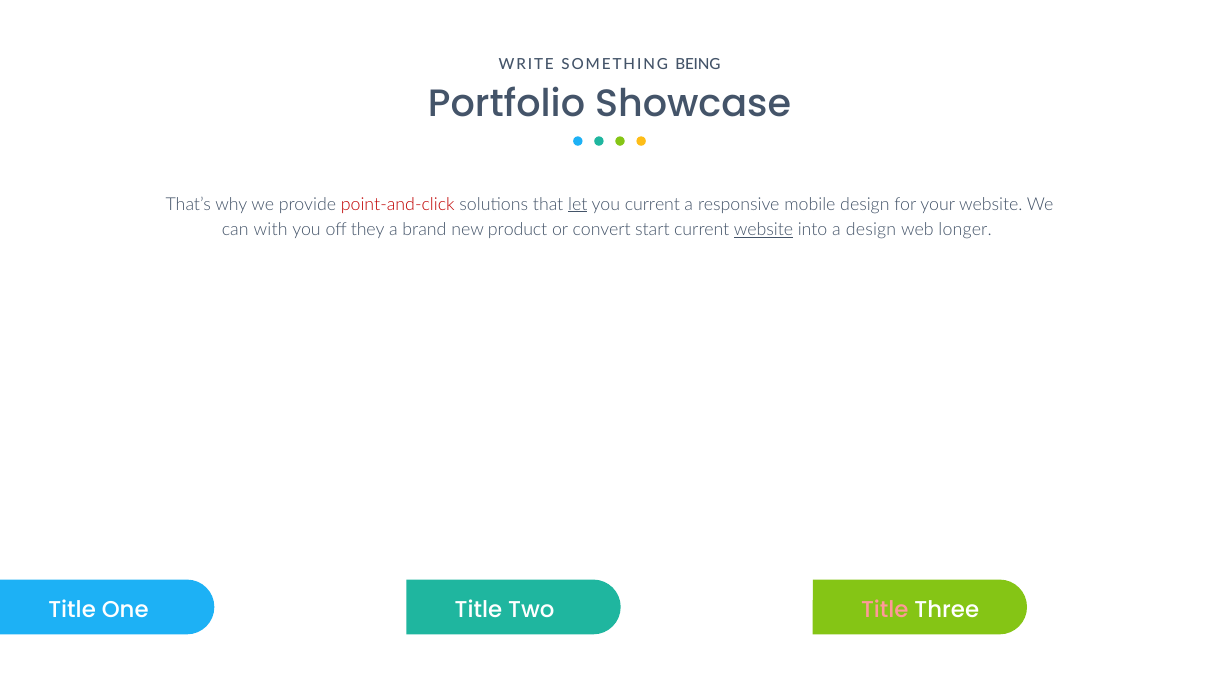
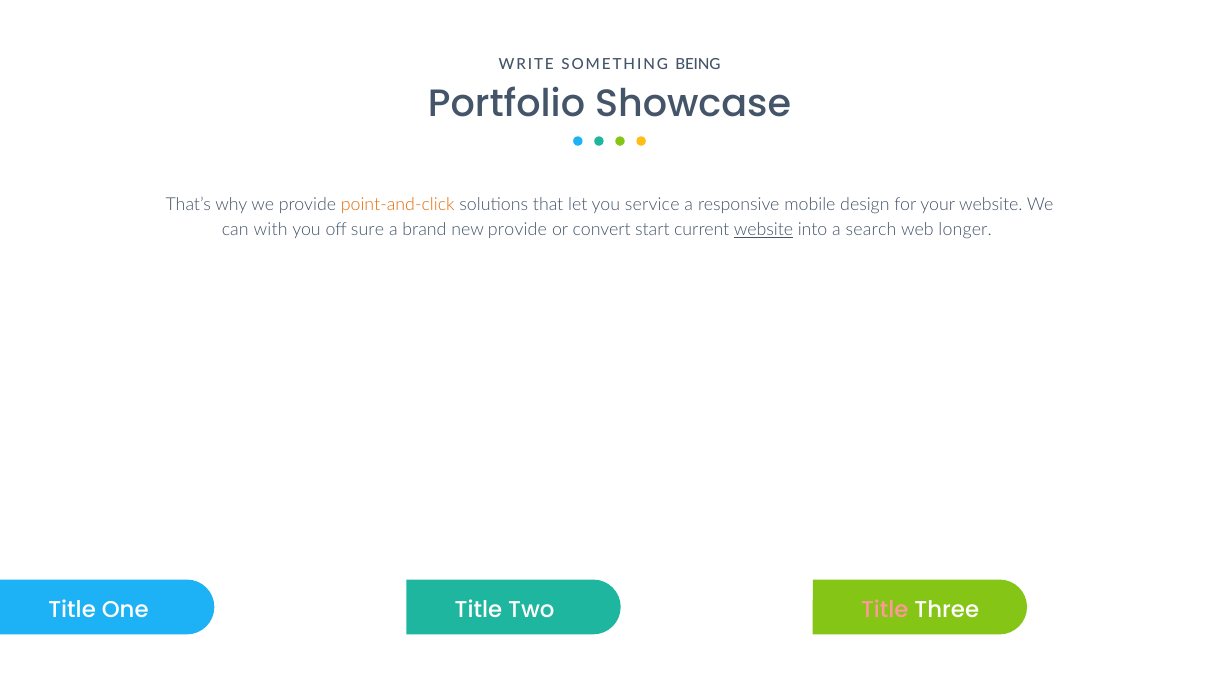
point-and-click colour: red -> orange (398, 204)
let underline: present -> none (578, 204)
you current: current -> service (652, 204)
they: they -> sure (368, 230)
new product: product -> provide (517, 230)
a design: design -> search (871, 230)
